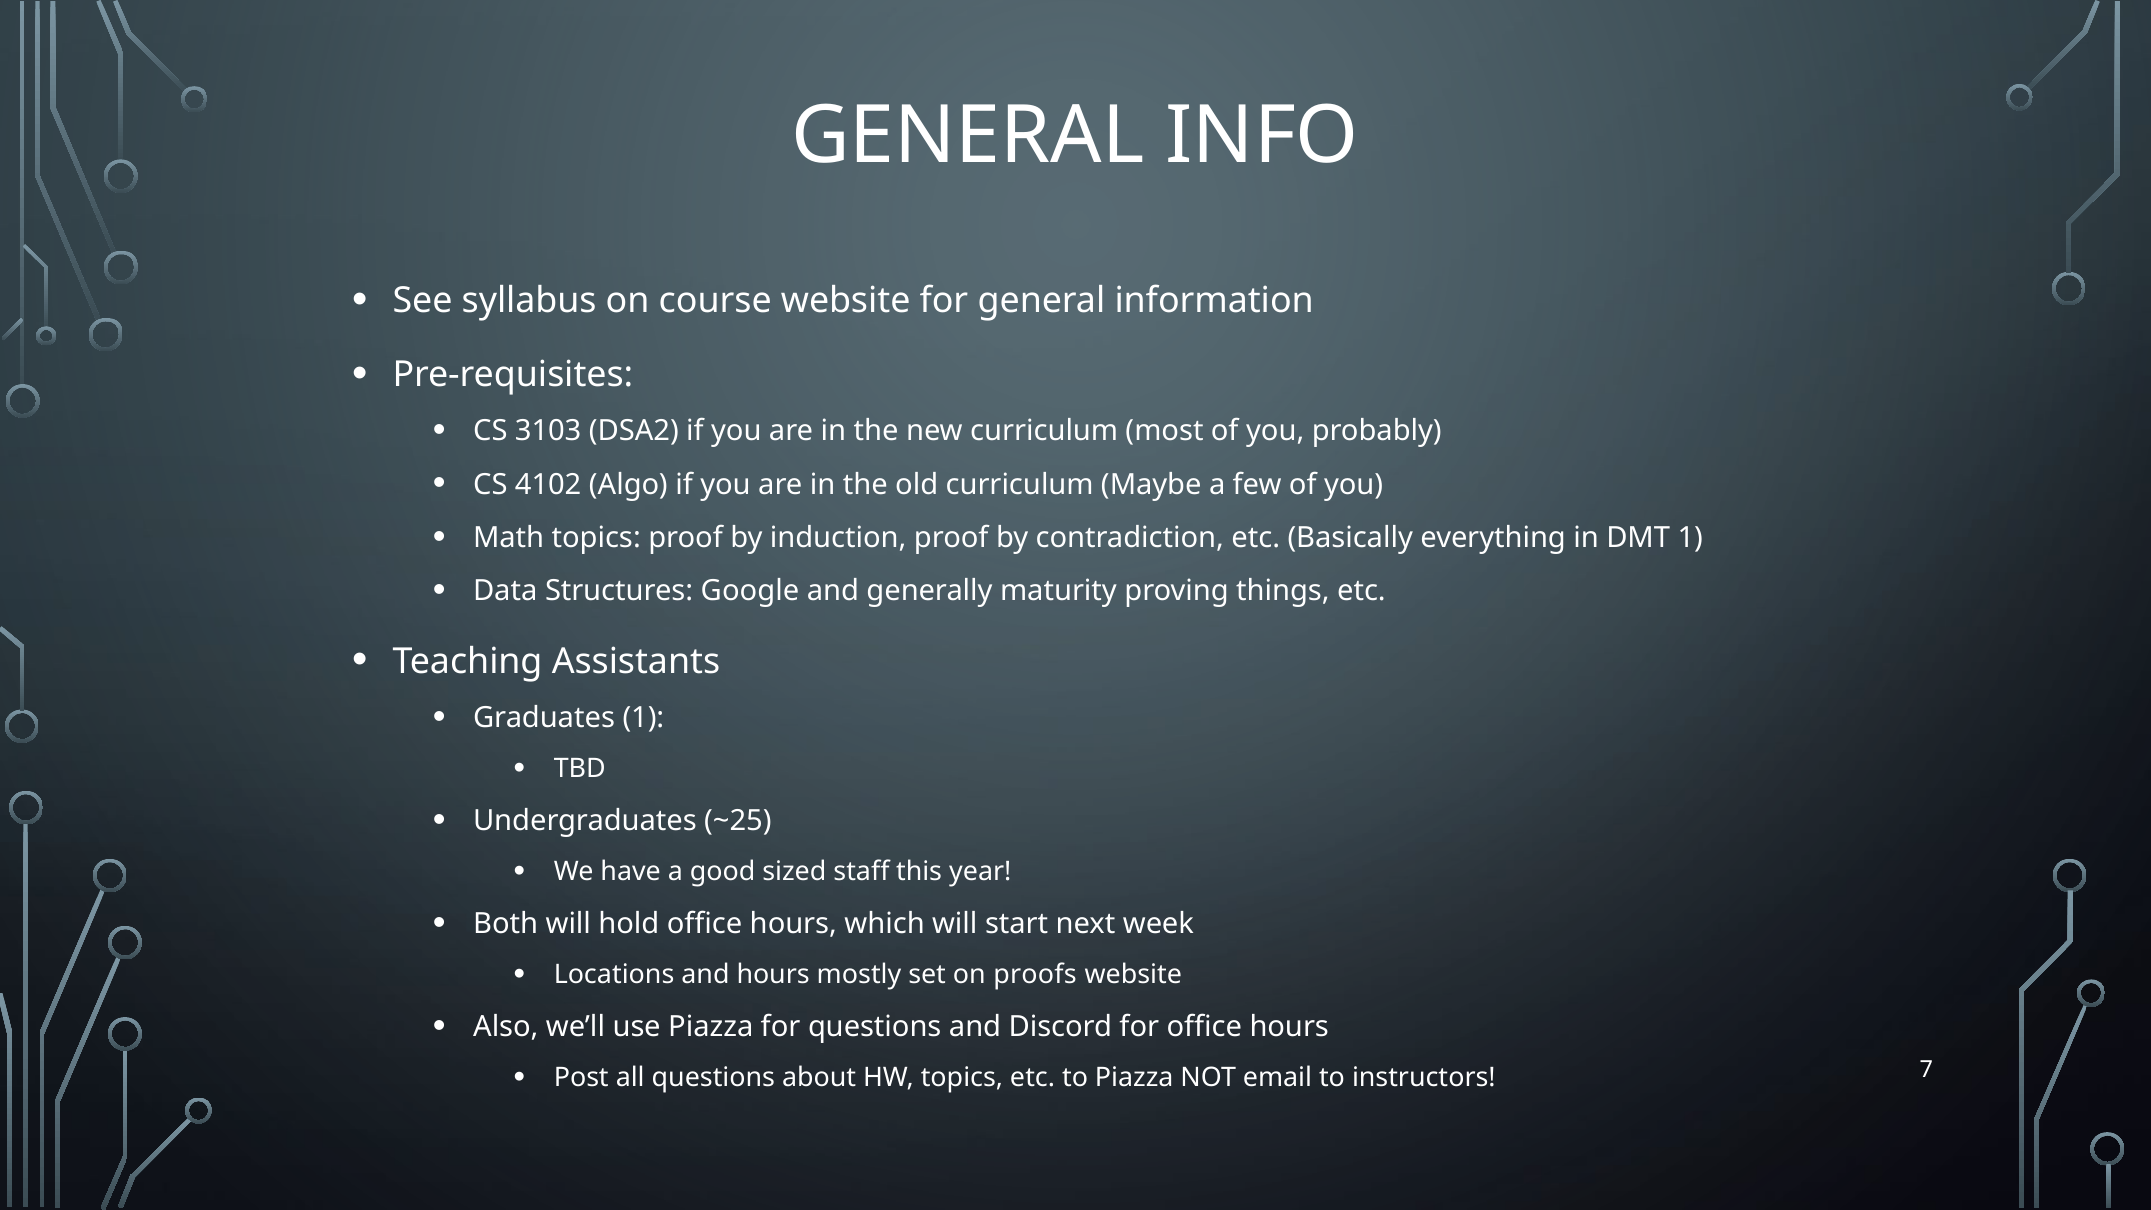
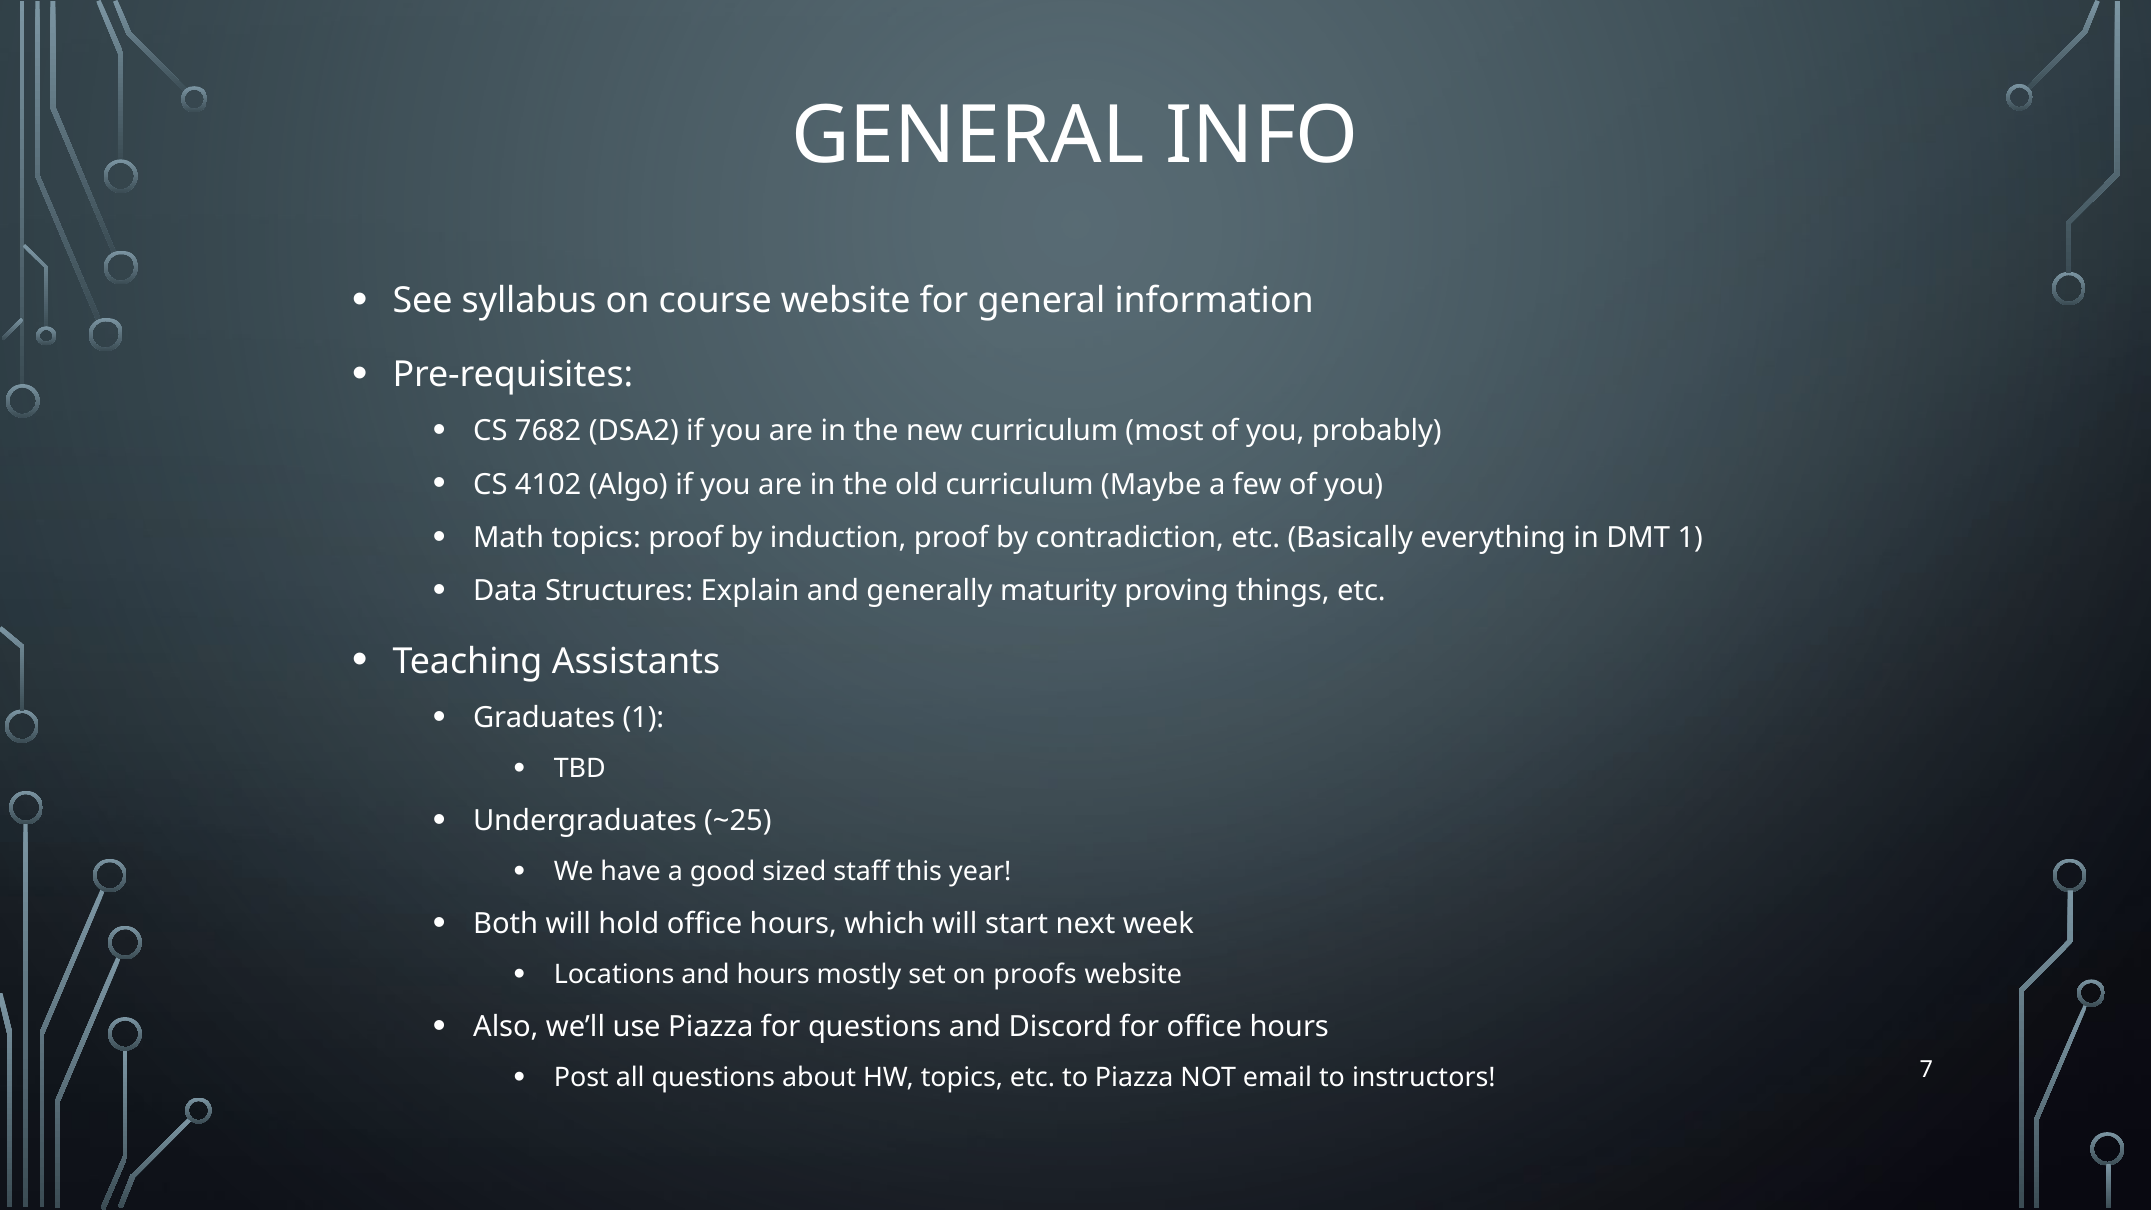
3103: 3103 -> 7682 (548, 431)
Google: Google -> Explain (750, 591)
